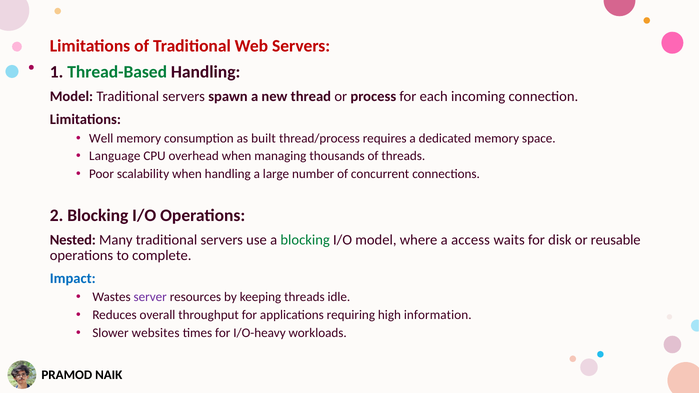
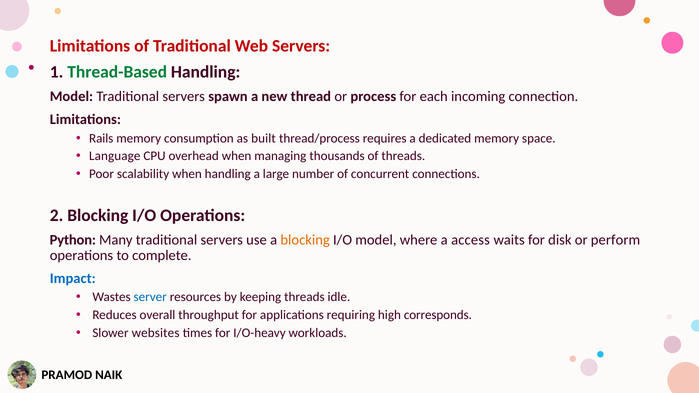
Well: Well -> Rails (101, 138)
Nested: Nested -> Python (73, 240)
blocking colour: green -> orange (305, 240)
reusable: reusable -> perform (616, 240)
server colour: purple -> blue (150, 297)
information: information -> corresponds (438, 315)
